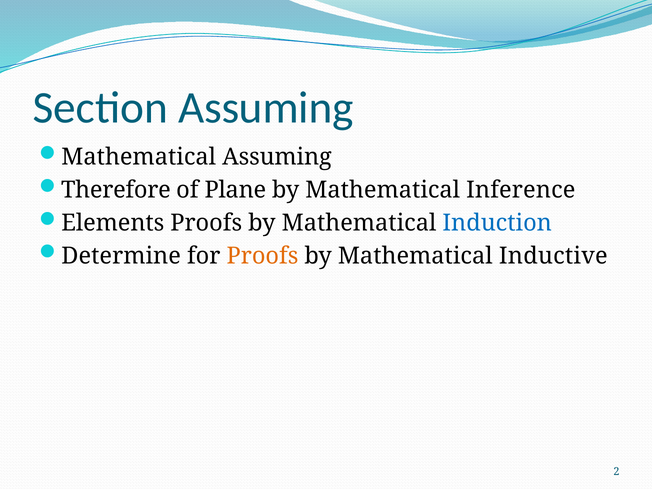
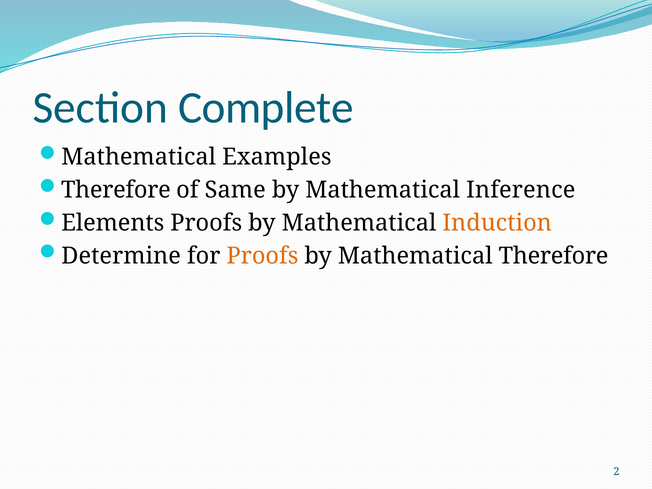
Section Assuming: Assuming -> Complete (266, 108)
Mathematical Assuming: Assuming -> Examples (277, 157)
Plane: Plane -> Same (235, 190)
Induction colour: blue -> orange (497, 223)
Mathematical Inductive: Inductive -> Therefore (554, 256)
